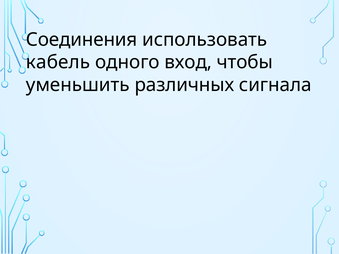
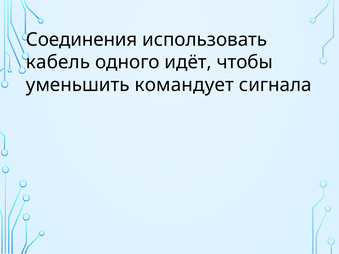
вход: вход -> идёт (188, 62)
различных: различных -> командует (184, 85)
